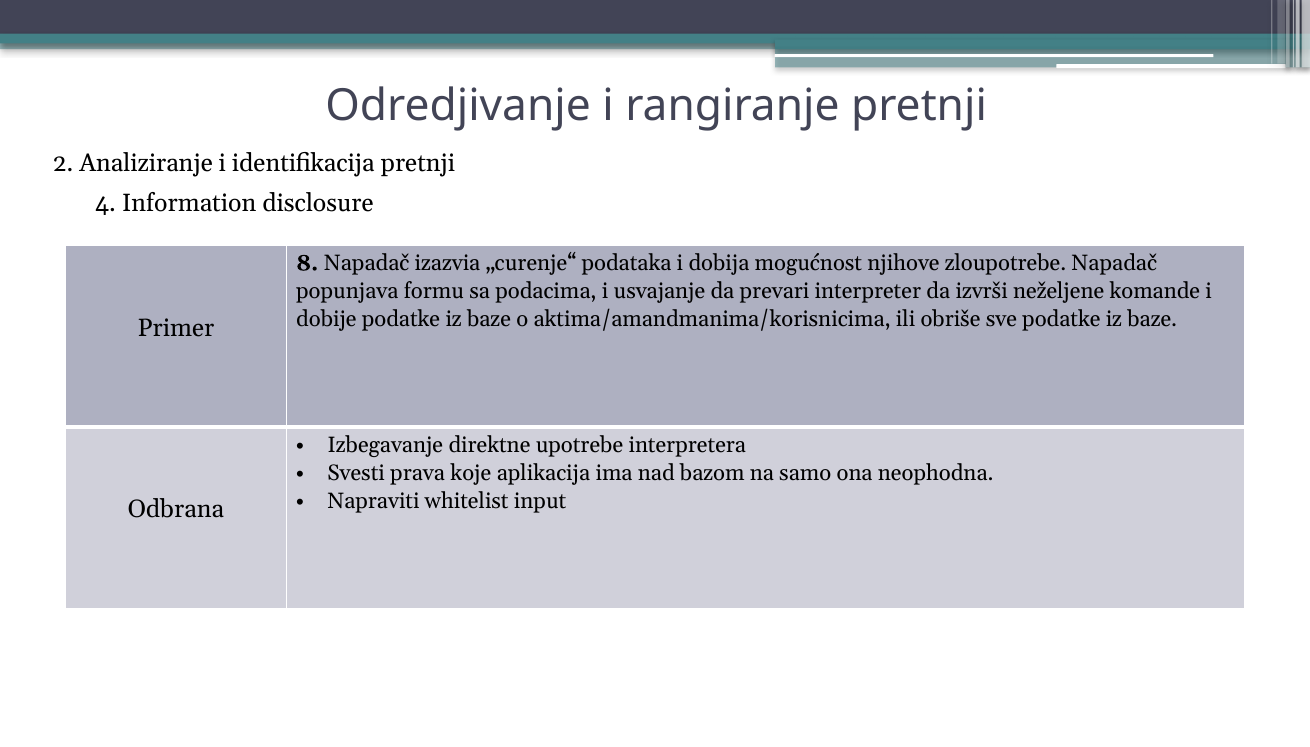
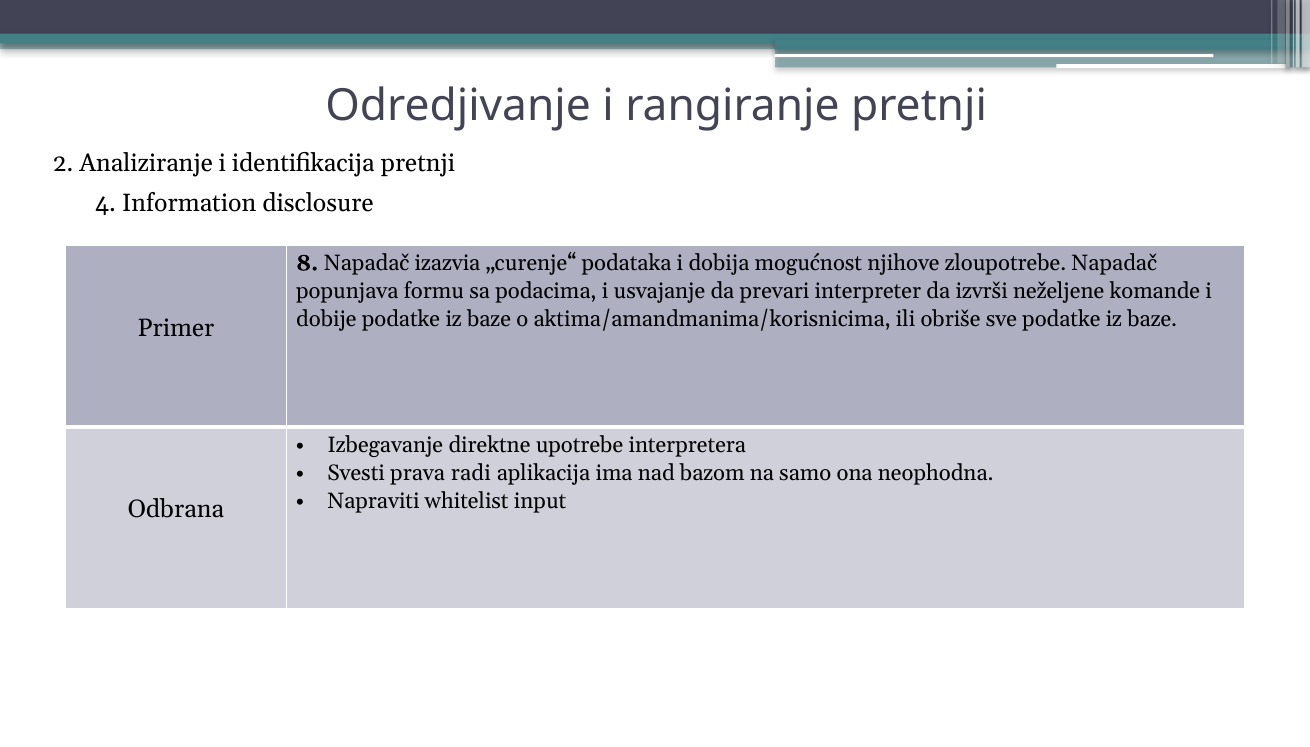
koje: koje -> radi (471, 473)
